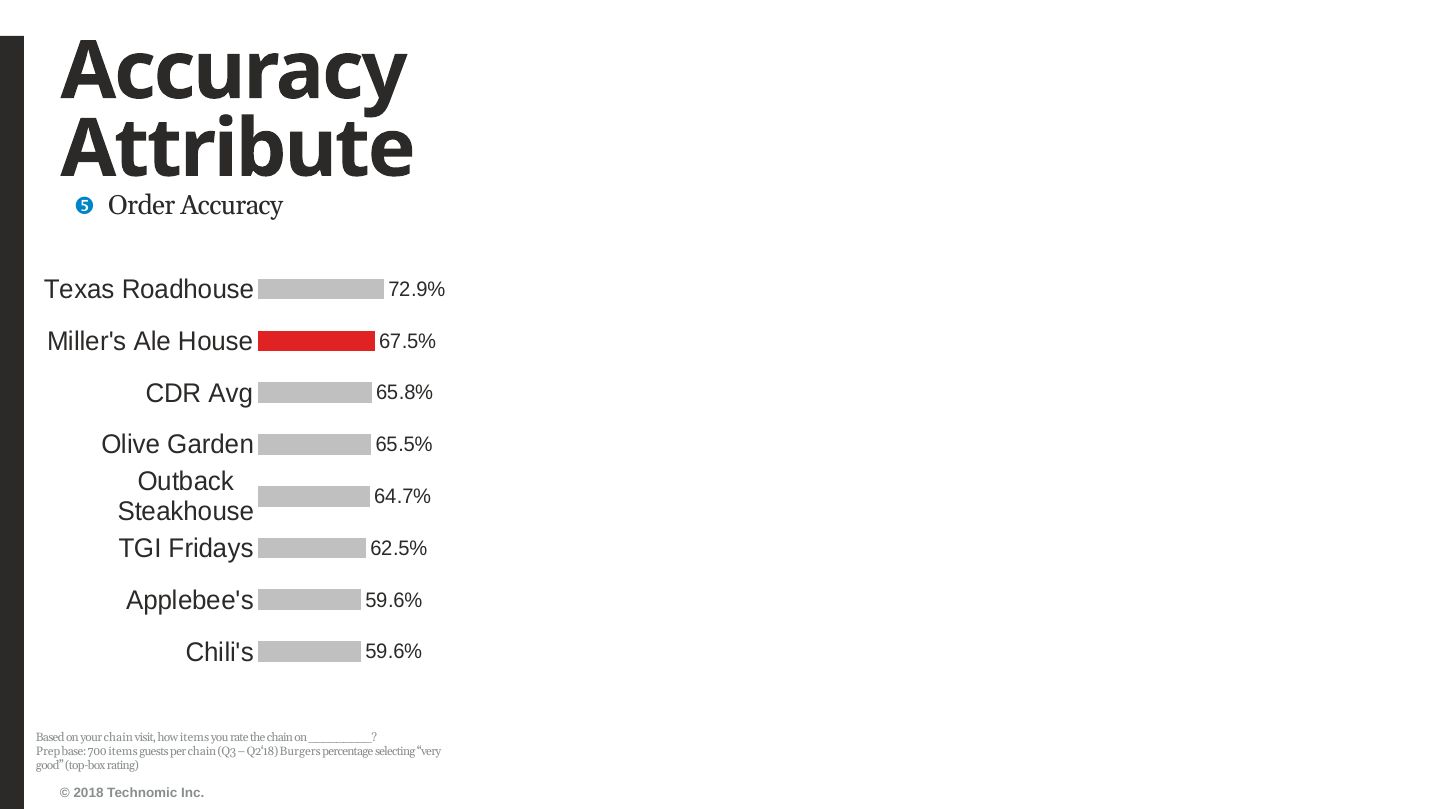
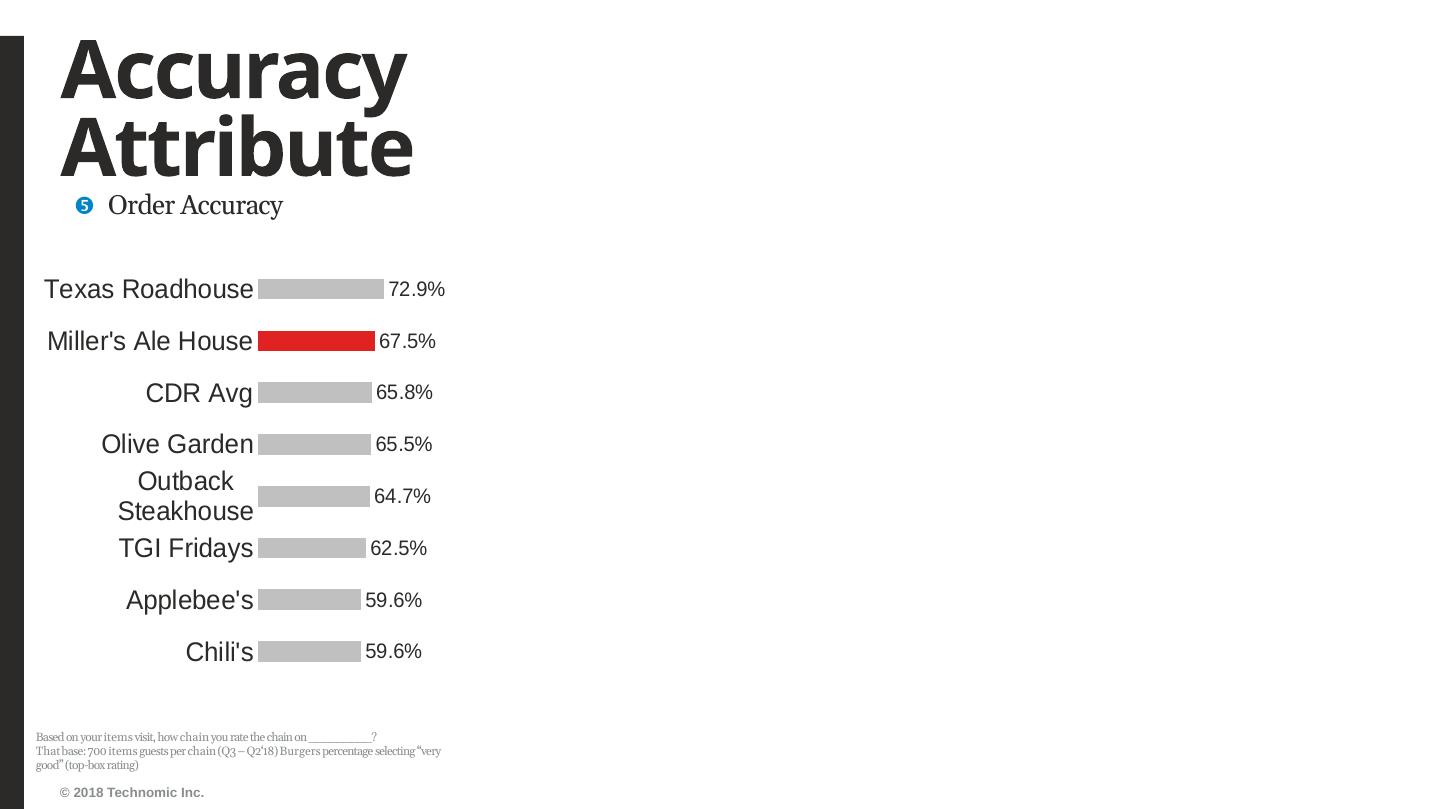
your chain: chain -> items (118, 737)
how items: items -> chain (195, 737)
Prep: Prep -> That (48, 751)
